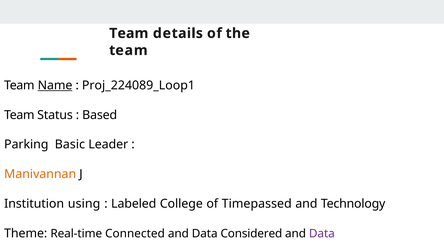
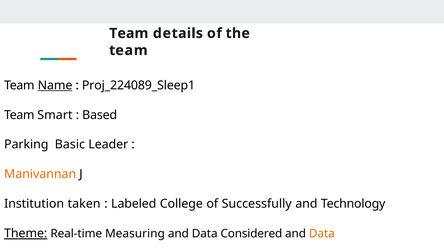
Proj_224089_Loop1: Proj_224089_Loop1 -> Proj_224089_Sleep1 (139, 85)
Status: Status -> Smart (55, 115)
using: using -> taken (84, 204)
Timepassed: Timepassed -> Successfully (257, 204)
Theme underline: none -> present (26, 233)
Connected: Connected -> Measuring (135, 233)
Data colour: purple -> orange (322, 233)
